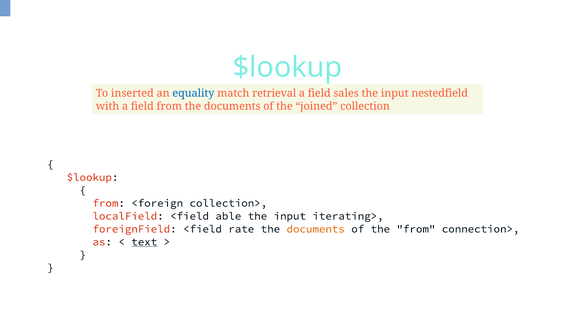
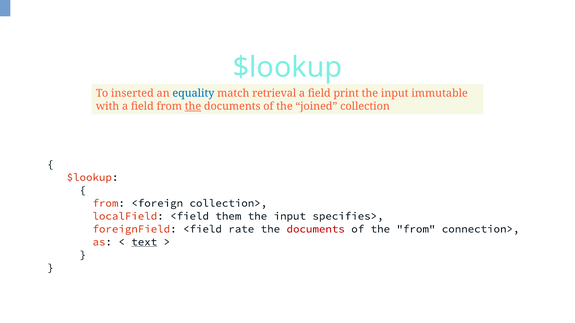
sales: sales -> print (346, 94)
nestedfield: nestedfield -> immutable (440, 94)
the underline: none -> present (193, 106)
able: able -> them (228, 216)
iterating>: iterating> -> specifies> (348, 216)
documents colour: orange -> red (316, 229)
